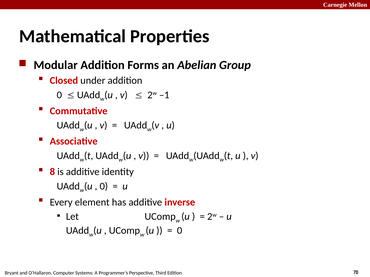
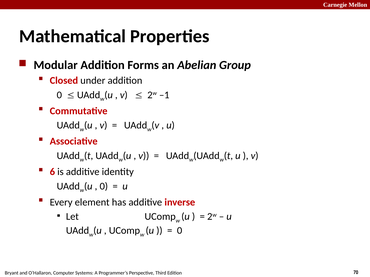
8: 8 -> 6 (52, 172)
